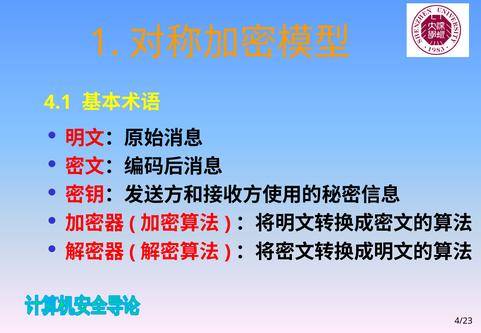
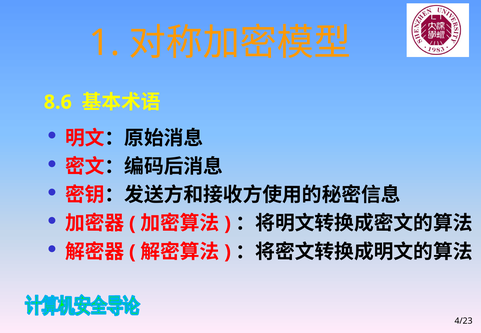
4.1: 4.1 -> 8.6 (58, 102)
